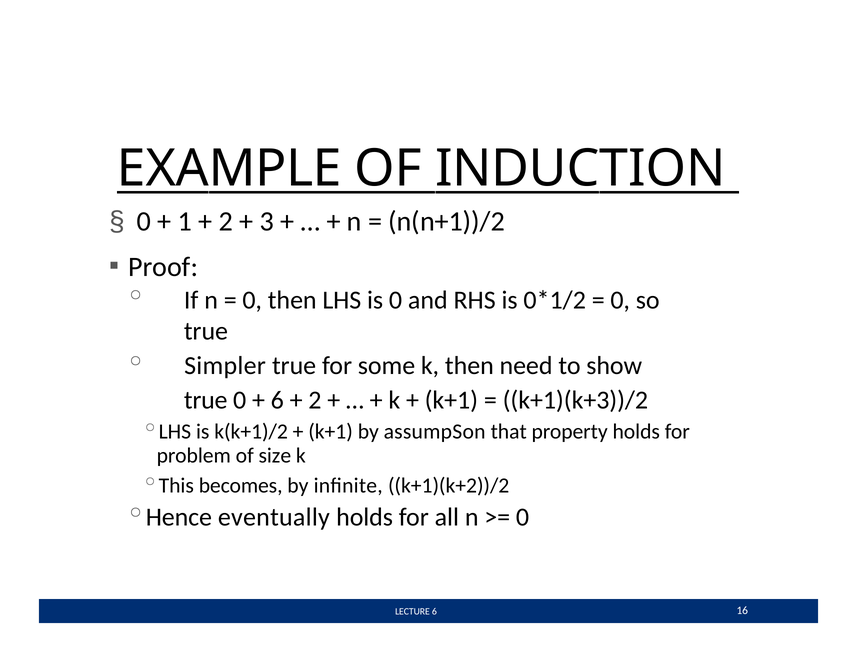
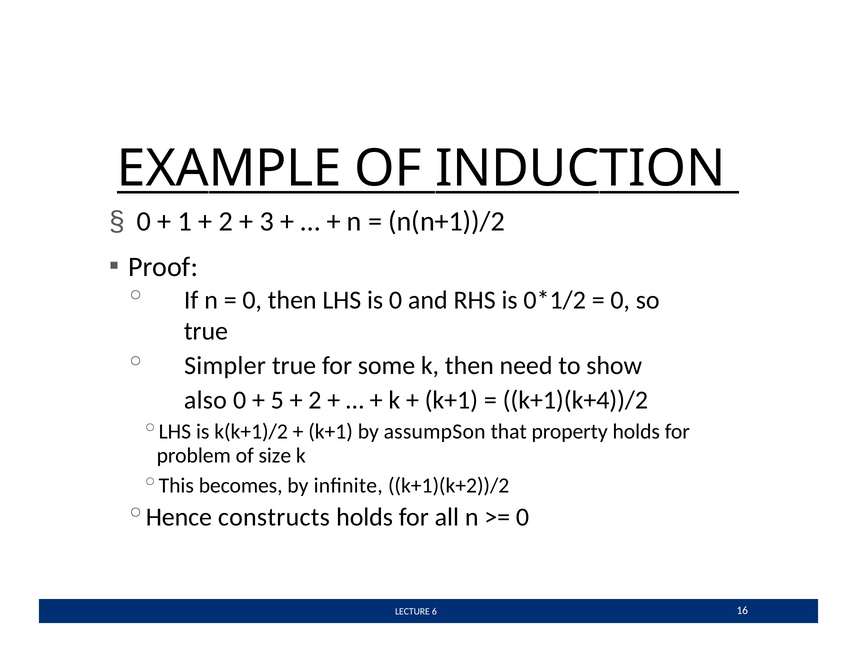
true: true -> also (205, 401)
6: 6 -> 5 (277, 401)
k+1)(k+3))/2: k+1)(k+3))/2 -> k+1)(k+4))/2 (575, 401)
eventually: eventually -> constructs (274, 517)
